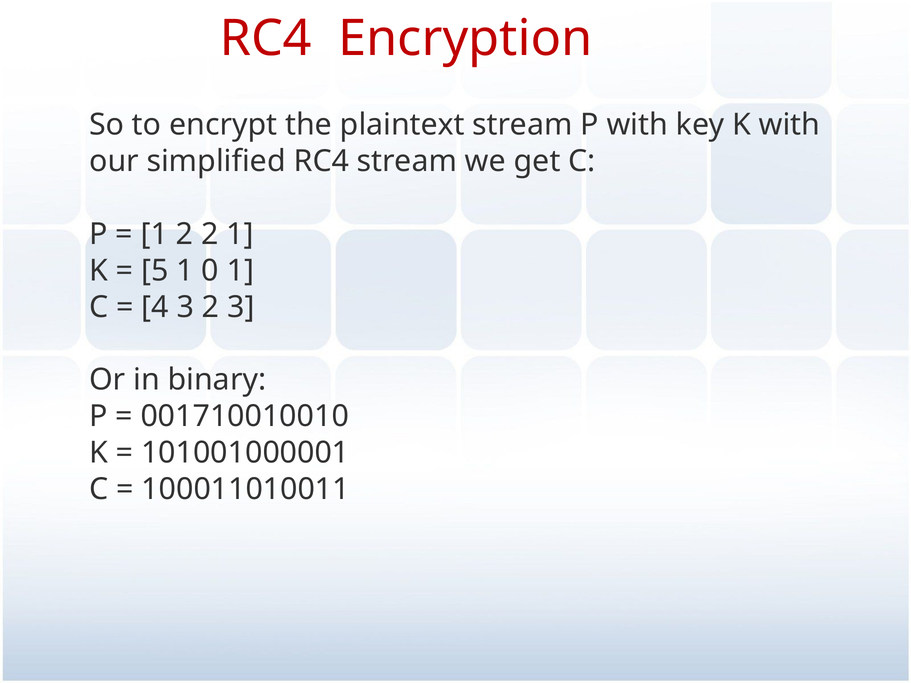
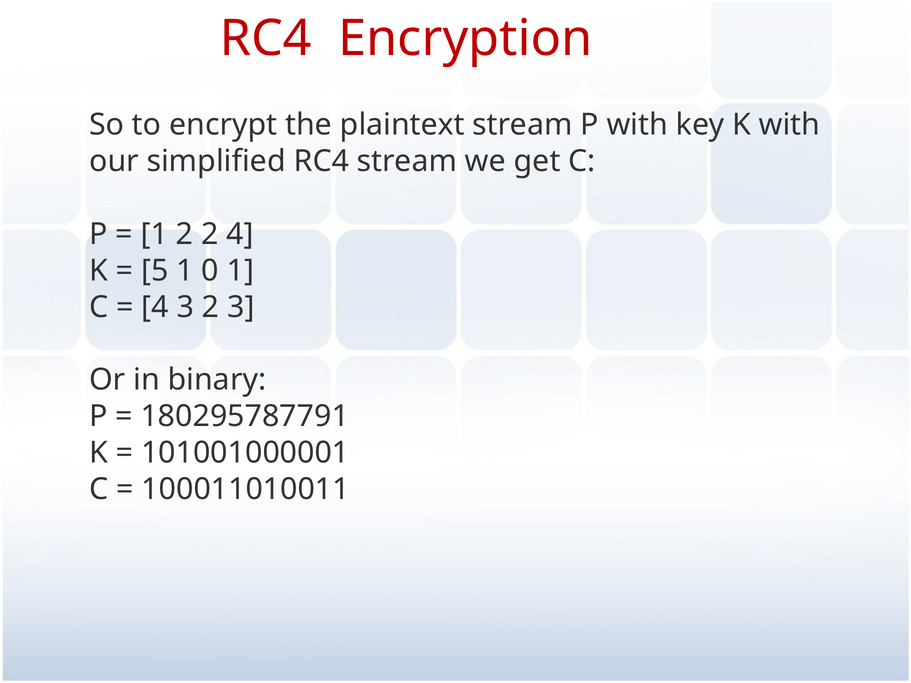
2 1: 1 -> 4 (240, 234)
001710010010: 001710010010 -> 180295787791 (245, 416)
